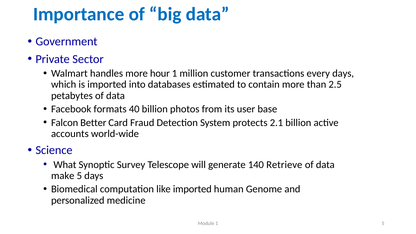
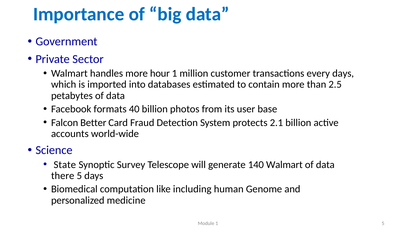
What: What -> State (65, 165)
140 Retrieve: Retrieve -> Walmart (284, 165)
make: make -> there (63, 176)
like imported: imported -> including (192, 189)
